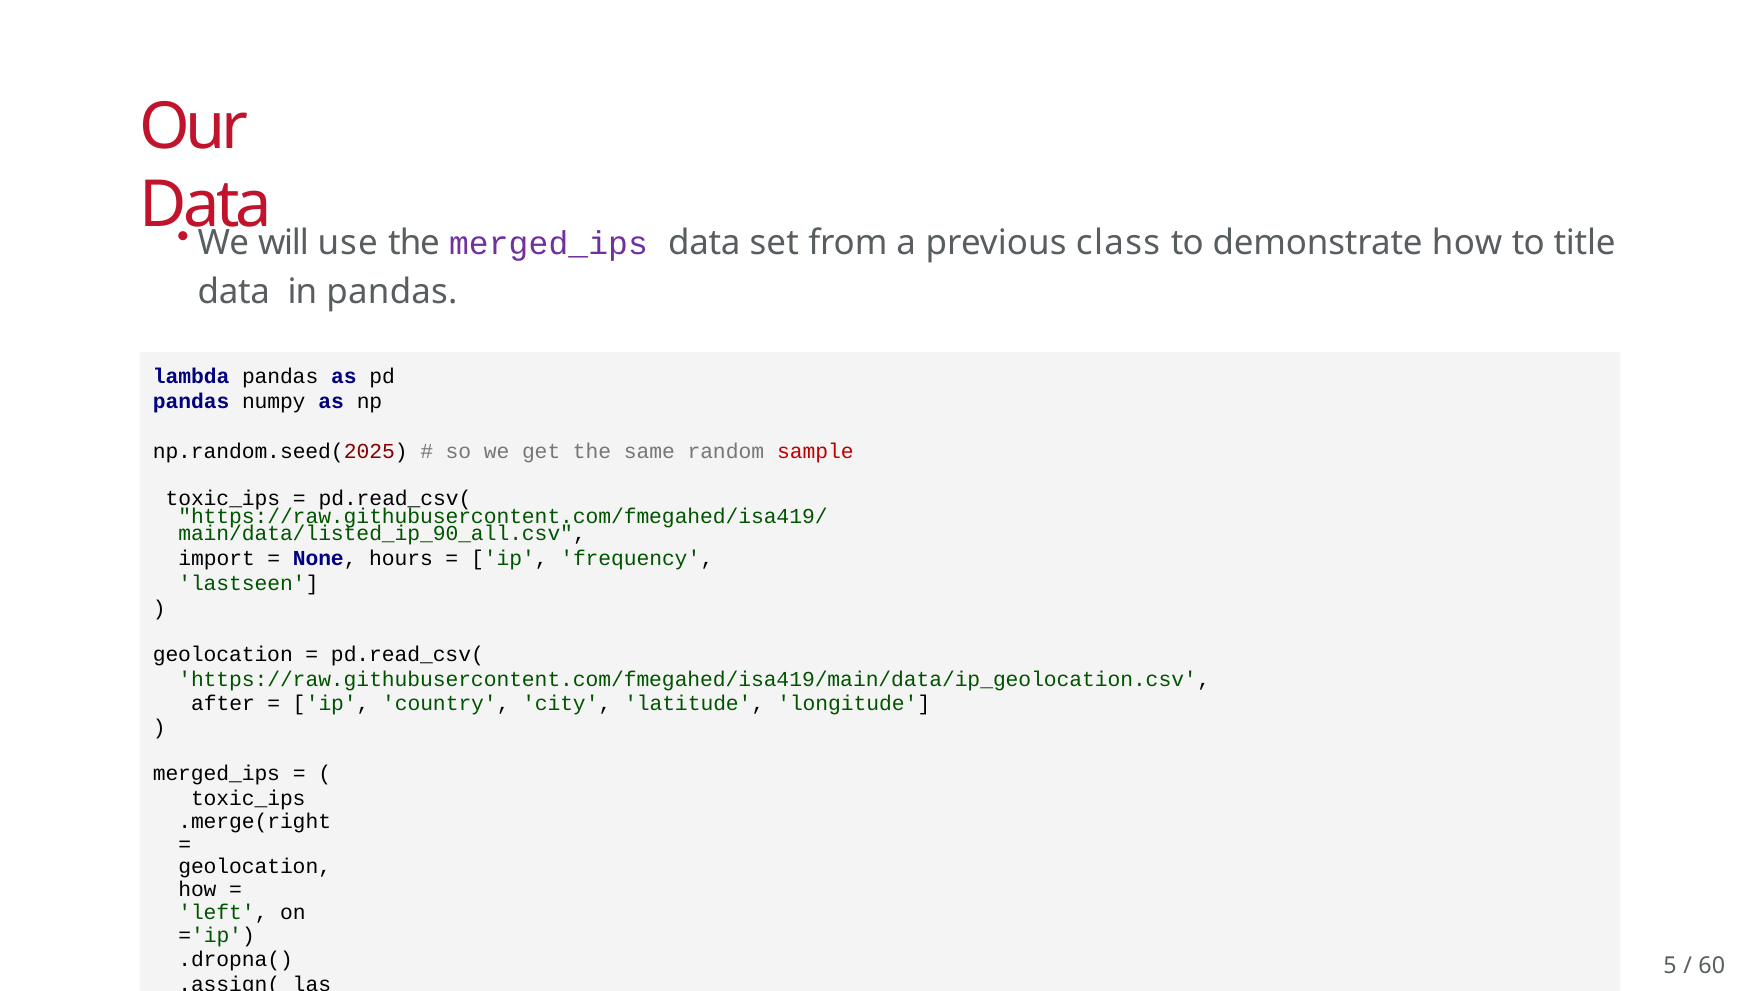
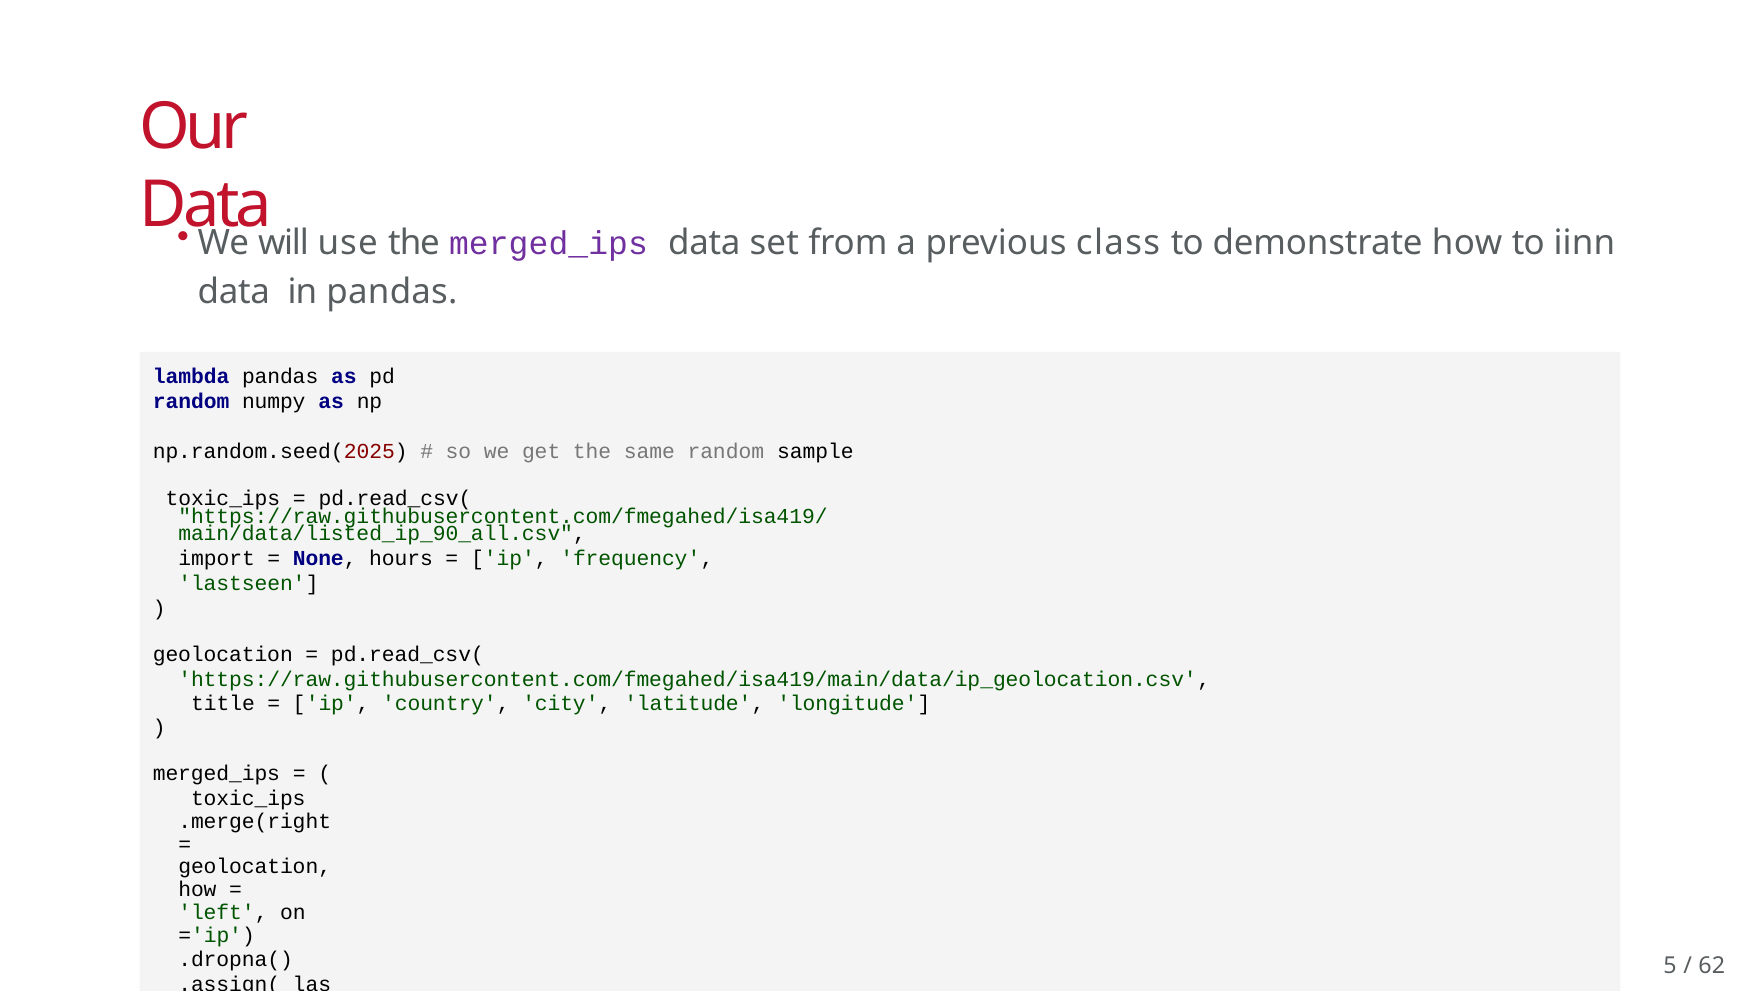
title: title -> iinn (1584, 243)
pandas: pandas -> random (191, 402)
sample colour: red -> black (815, 452)
after: after -> title (223, 704)
60: 60 -> 62 (1712, 965)
